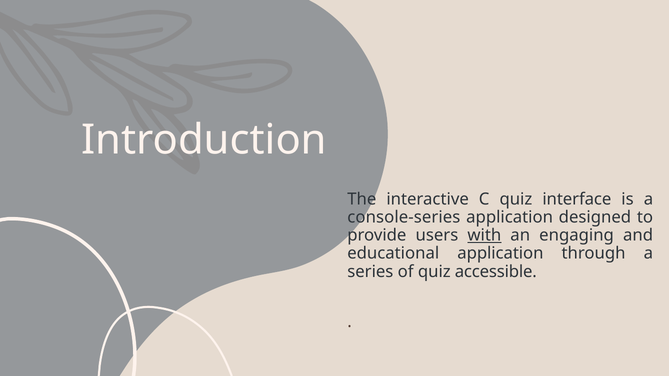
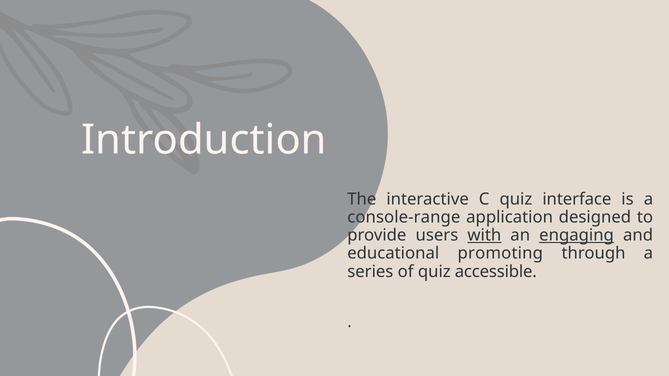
console-series: console-series -> console-range (404, 218)
engaging underline: none -> present (577, 236)
educational application: application -> promoting (500, 254)
